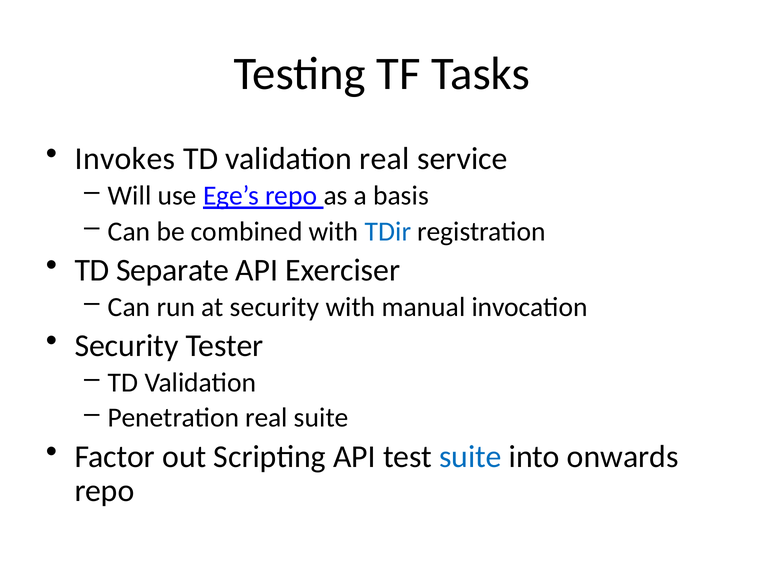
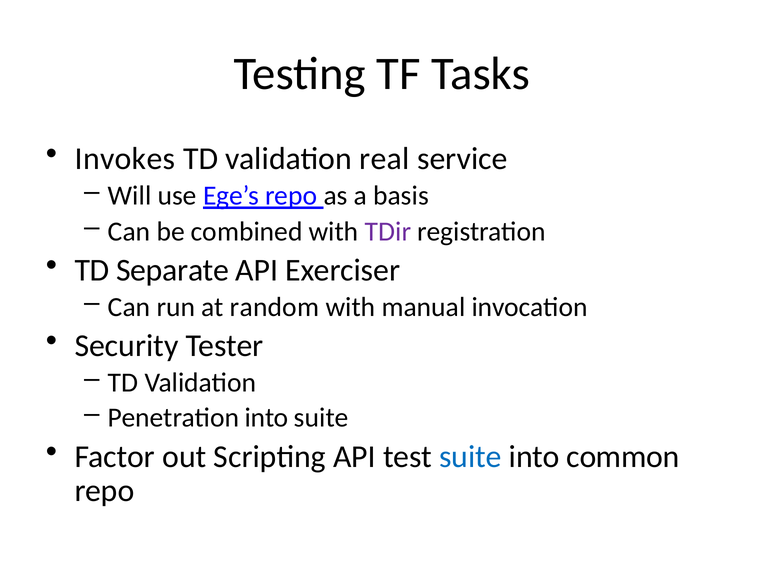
TDir colour: blue -> purple (388, 231)
at security: security -> random (274, 307)
Penetration real: real -> into (267, 418)
onwards: onwards -> common (623, 457)
